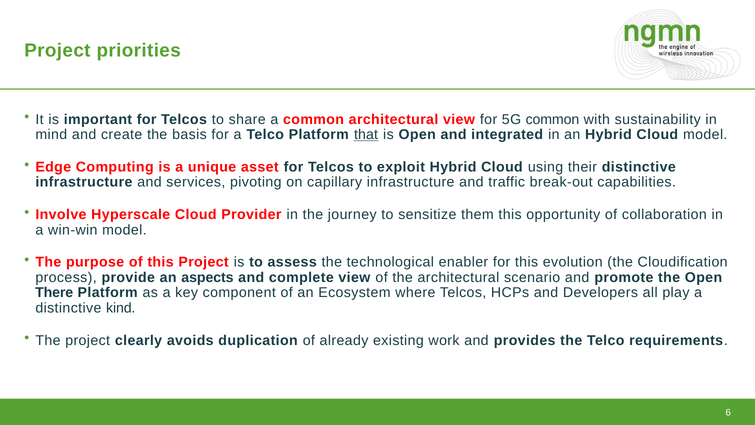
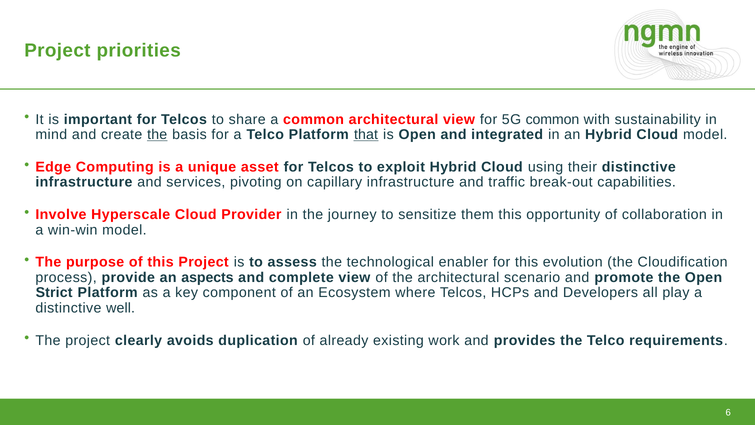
the underline: none -> present (157, 135)
There: There -> Strict (54, 293)
kind: kind -> well (121, 308)
